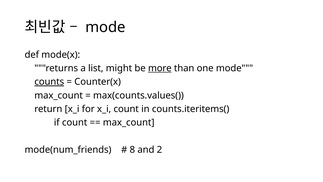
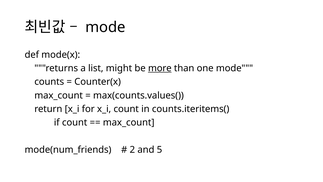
counts underline: present -> none (49, 82)
8: 8 -> 2 (132, 149)
2: 2 -> 5 (159, 149)
